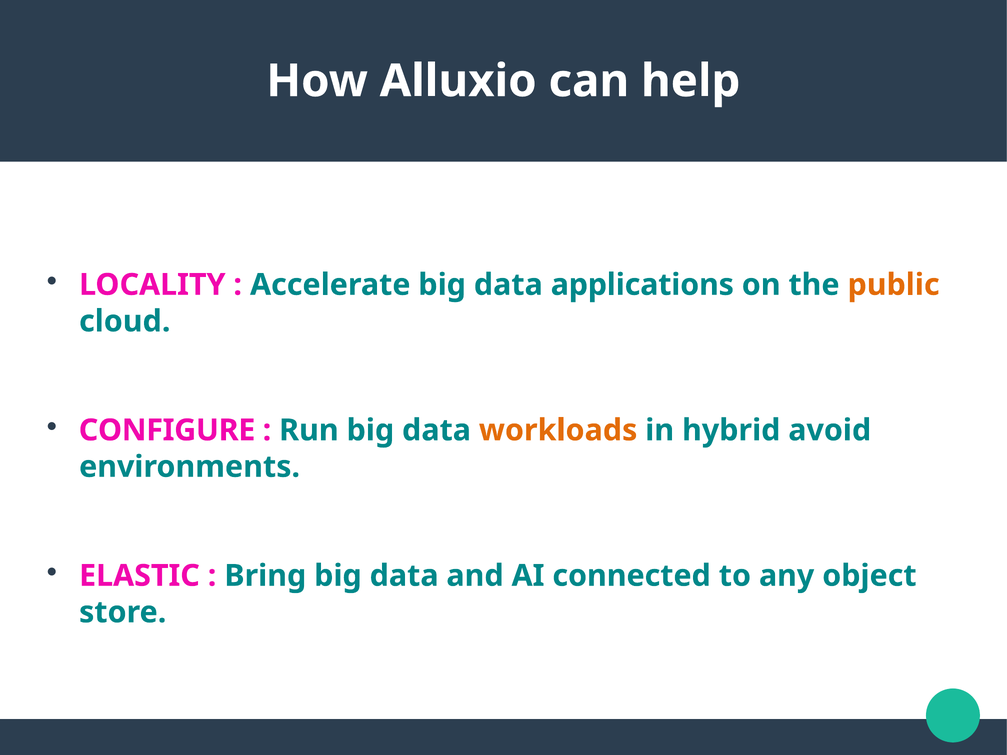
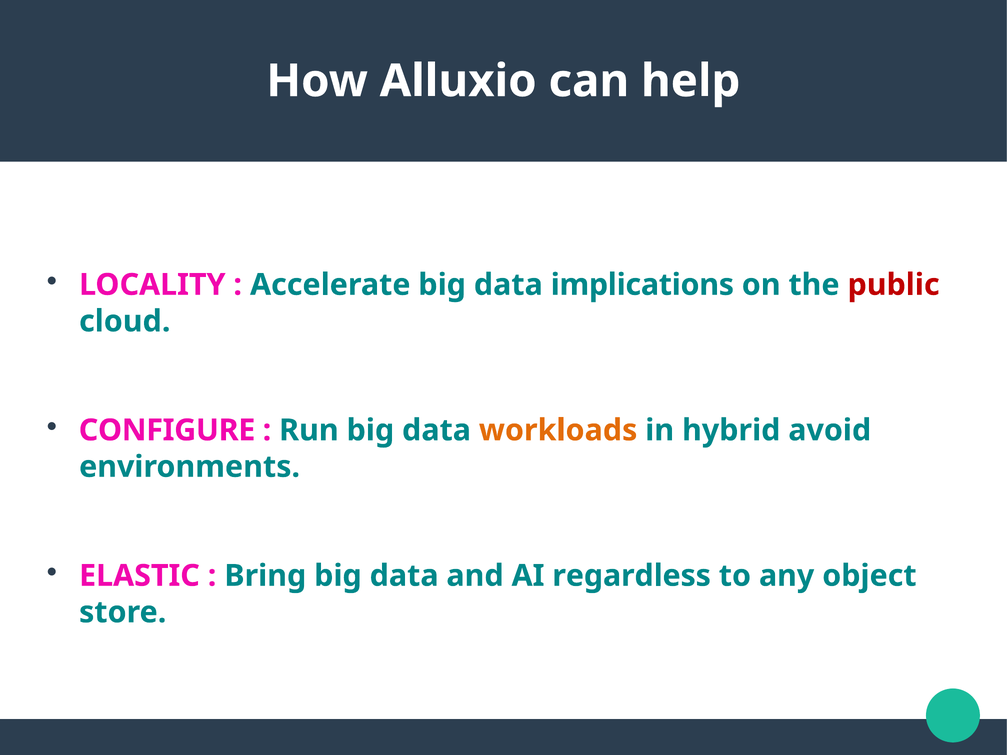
applications: applications -> implications (642, 285)
public colour: orange -> red (894, 285)
connected: connected -> regardless (632, 576)
